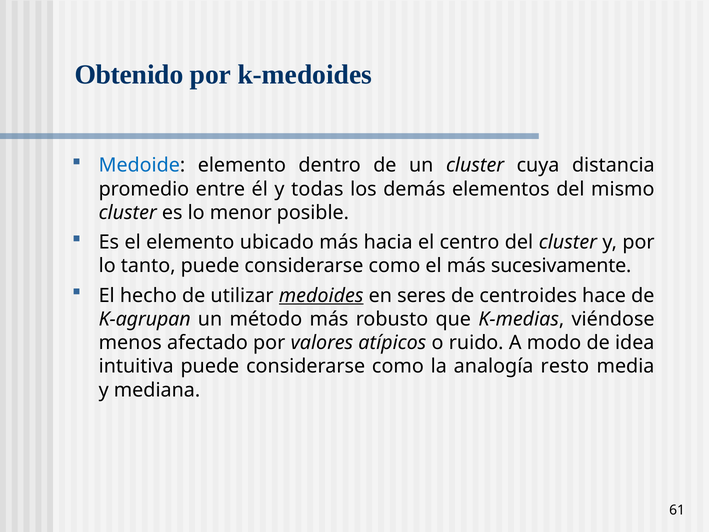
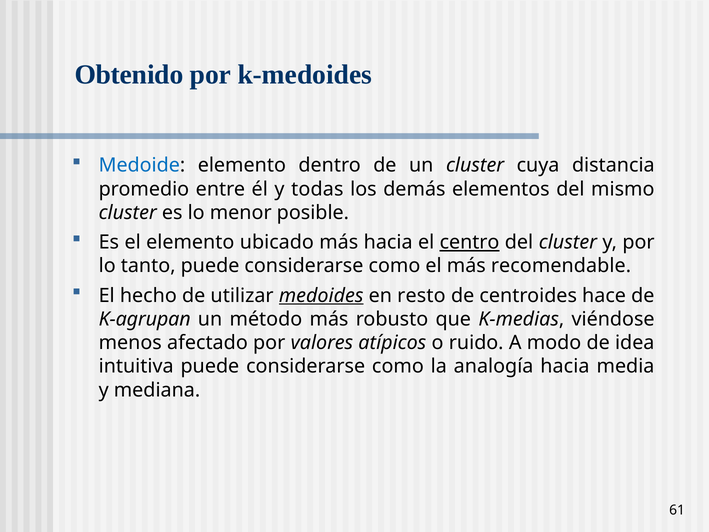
centro underline: none -> present (470, 242)
sucesivamente: sucesivamente -> recomendable (561, 266)
seres: seres -> resto (421, 295)
analogía resto: resto -> hacia (565, 366)
